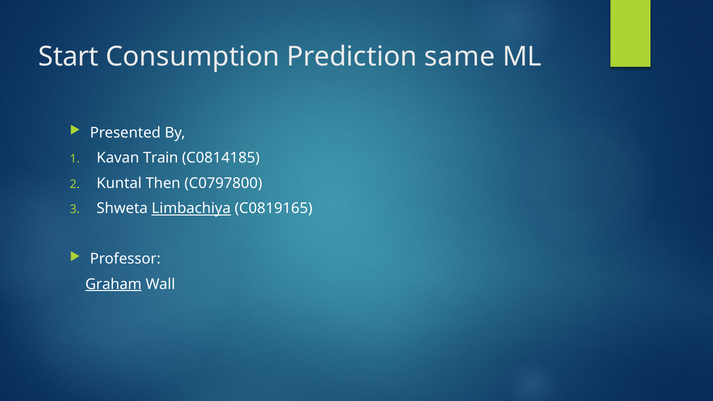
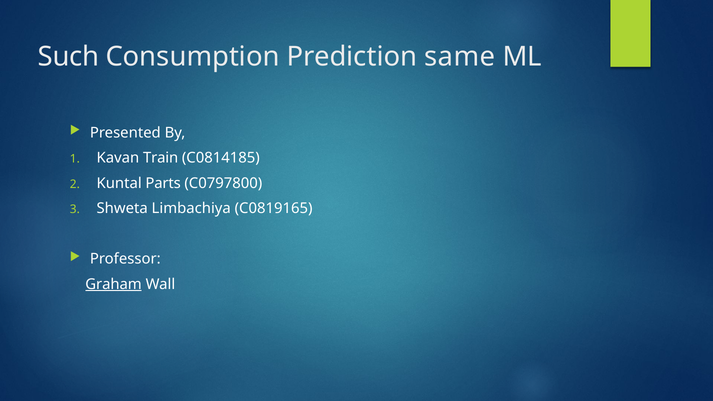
Start: Start -> Such (69, 57)
Then: Then -> Parts (163, 183)
Limbachiya underline: present -> none (191, 208)
